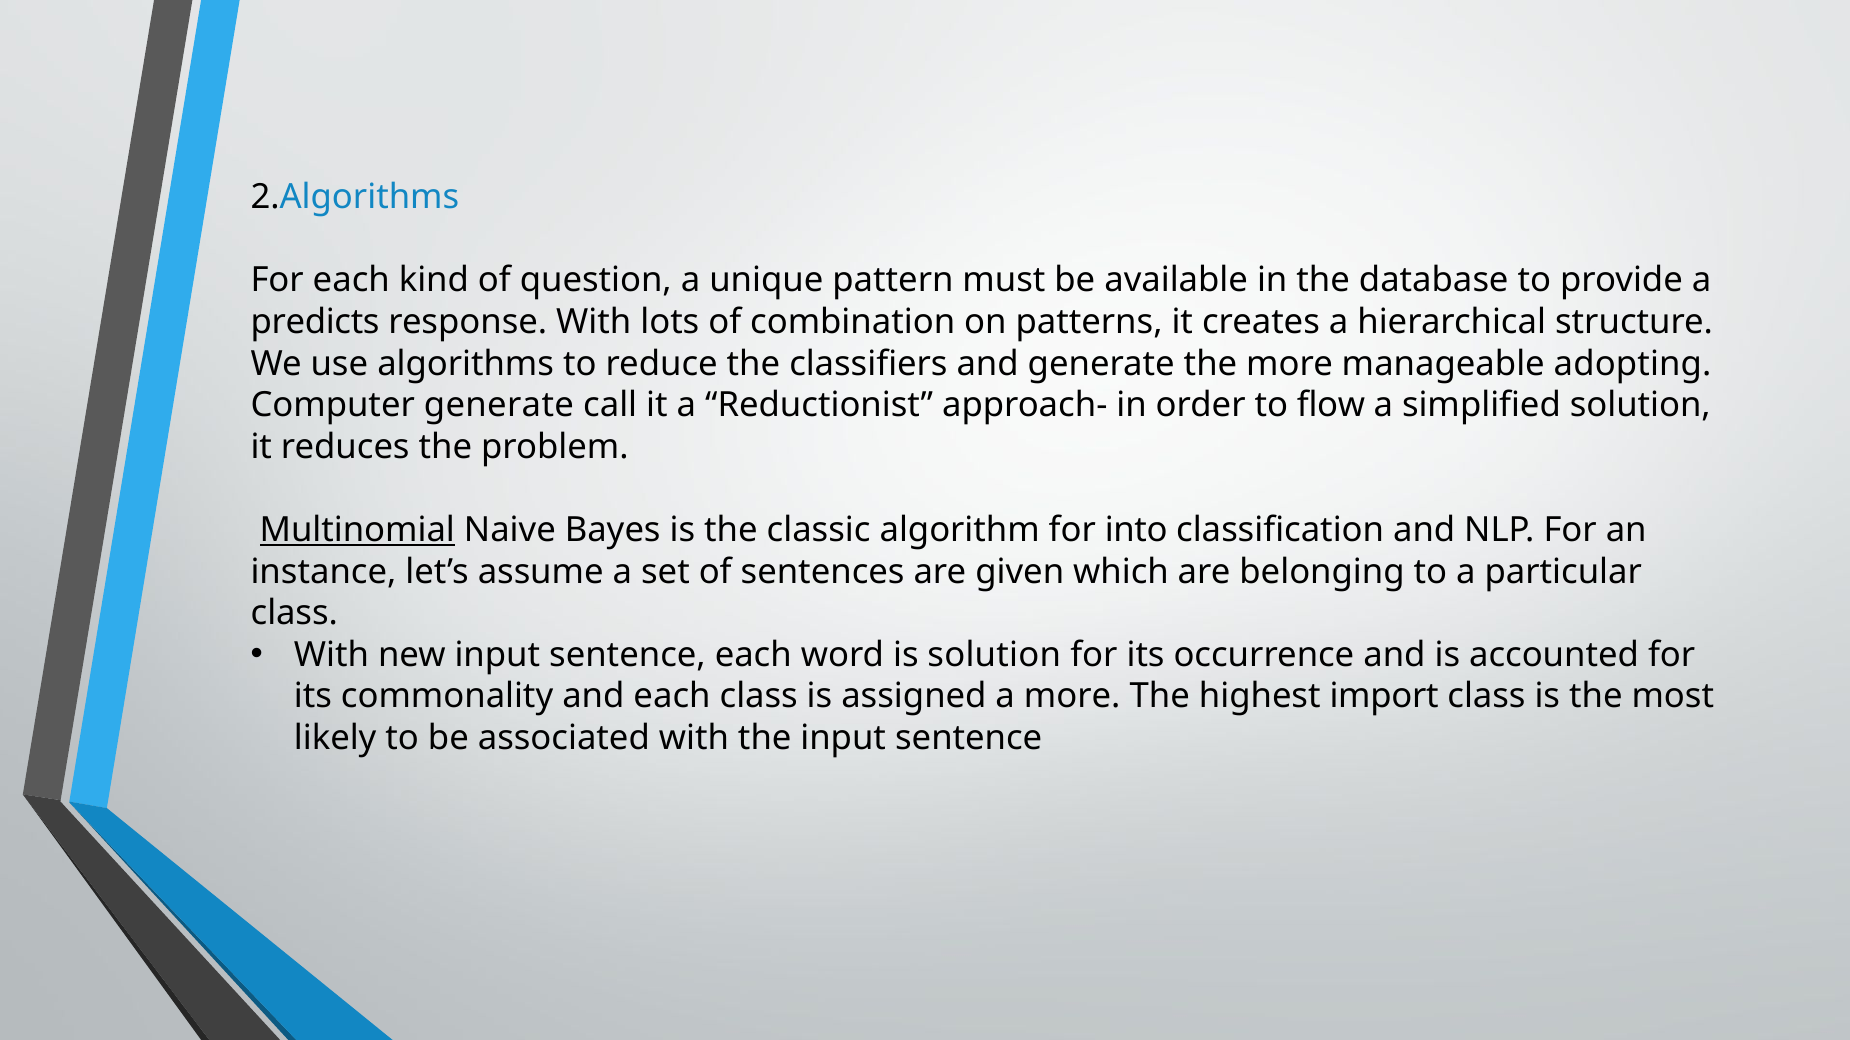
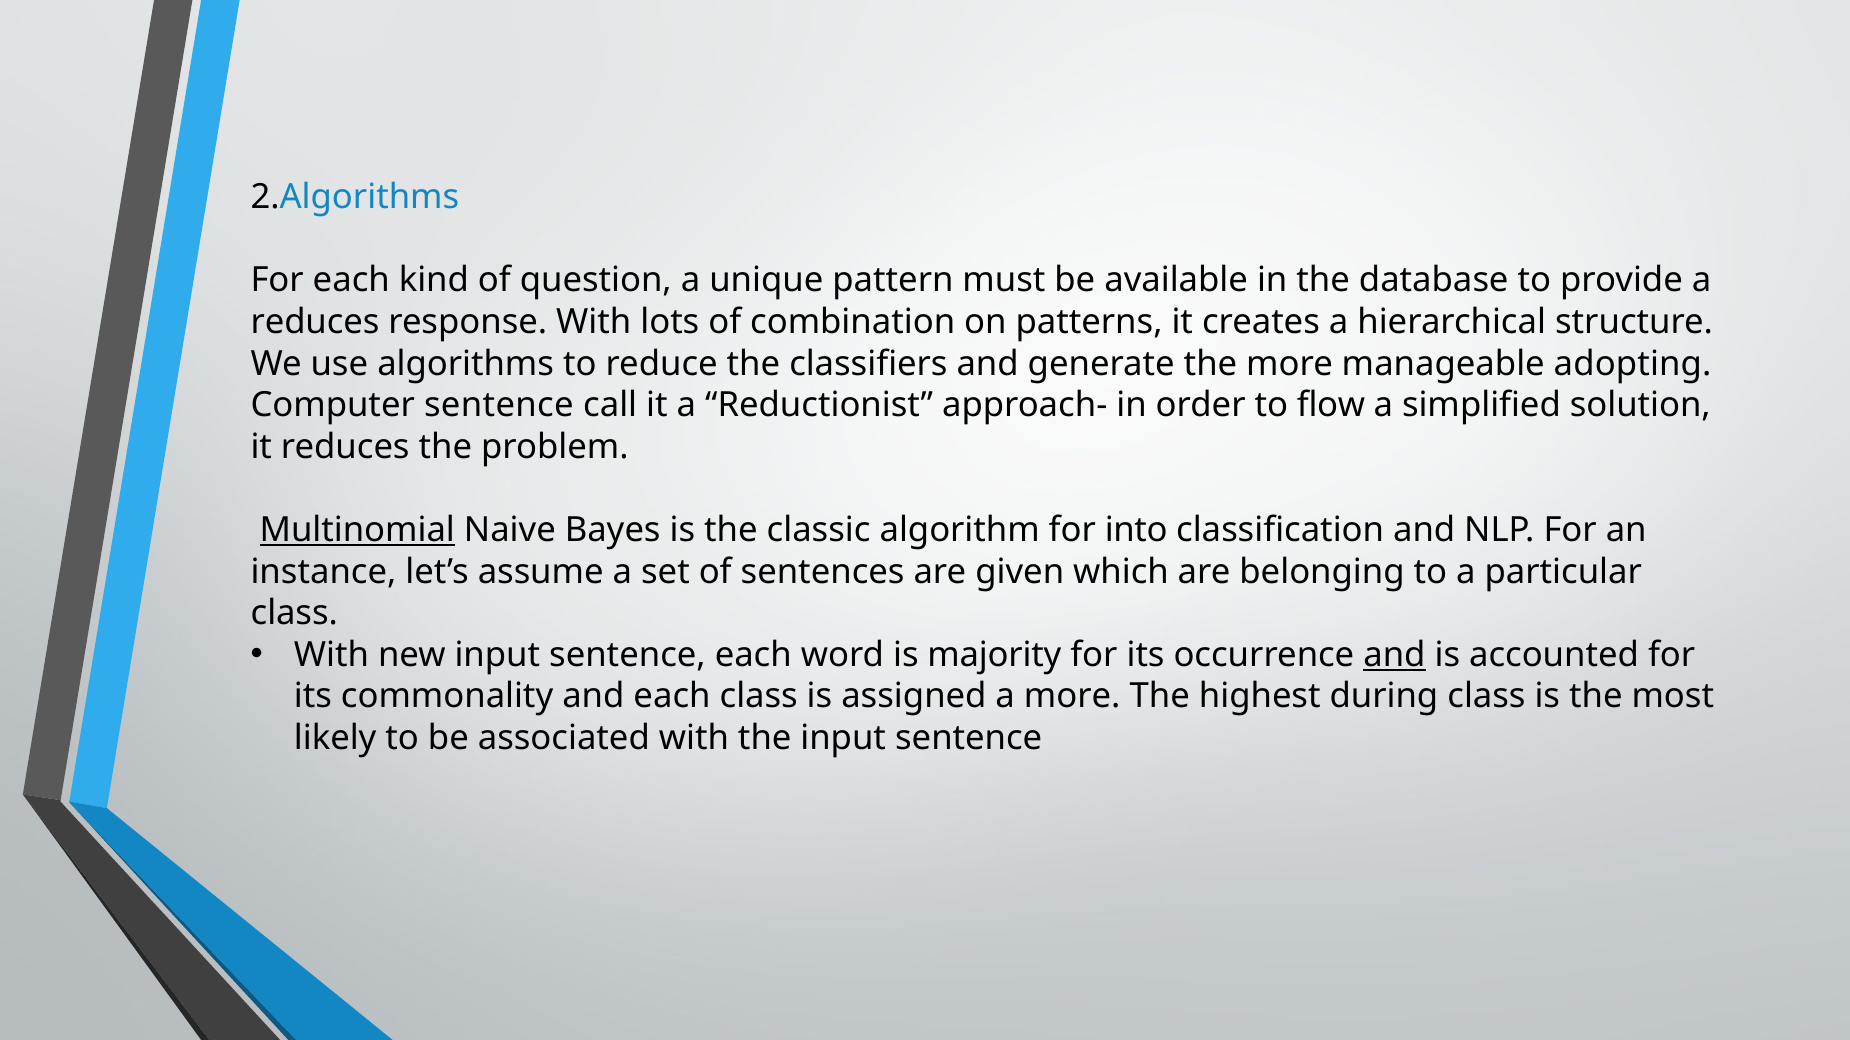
predicts: predicts -> reduces (315, 322)
Computer generate: generate -> sentence (499, 406)
is solution: solution -> majority (994, 655)
and underline: none -> present (1394, 655)
import: import -> during (1384, 697)
